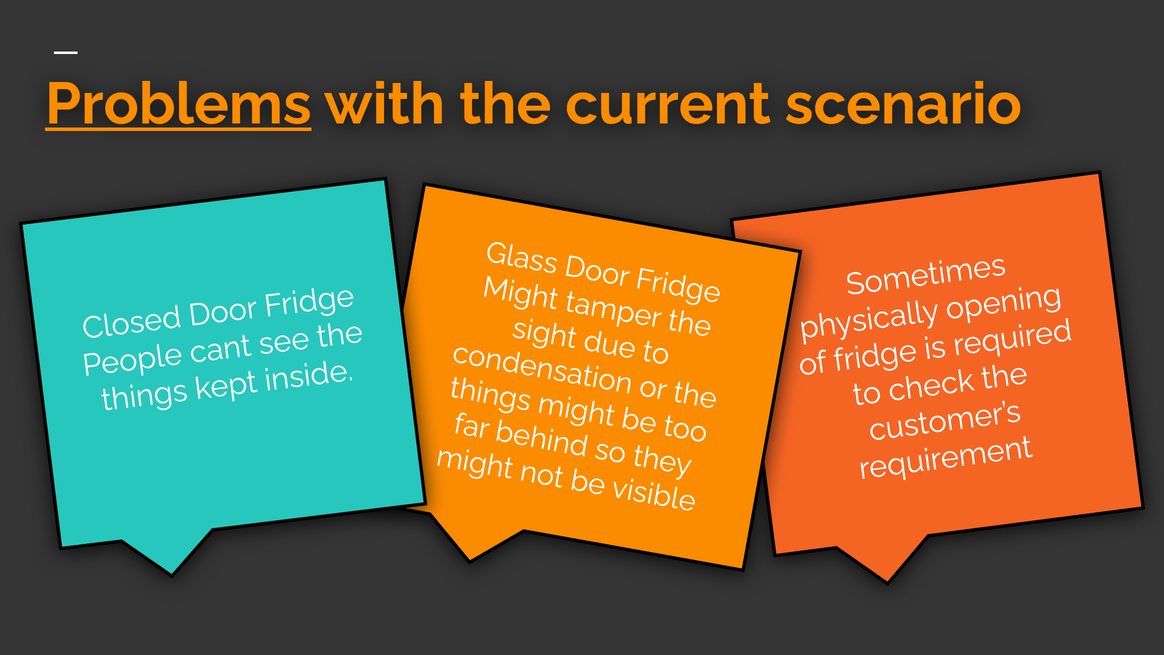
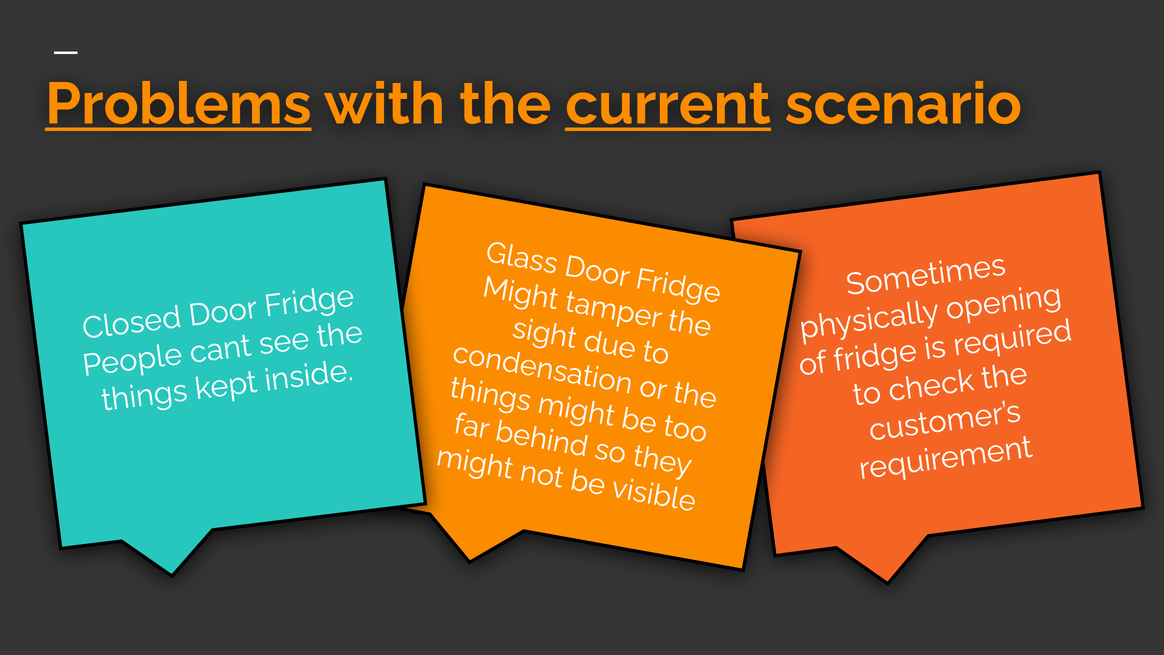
current underline: none -> present (668, 104)
